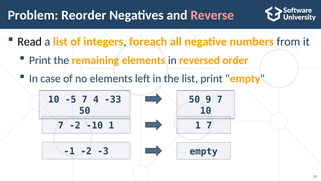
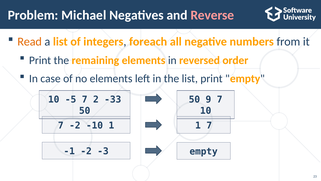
Reorder: Reorder -> Michael (84, 15)
Read colour: black -> orange (30, 41)
4: 4 -> 2 (96, 99)
